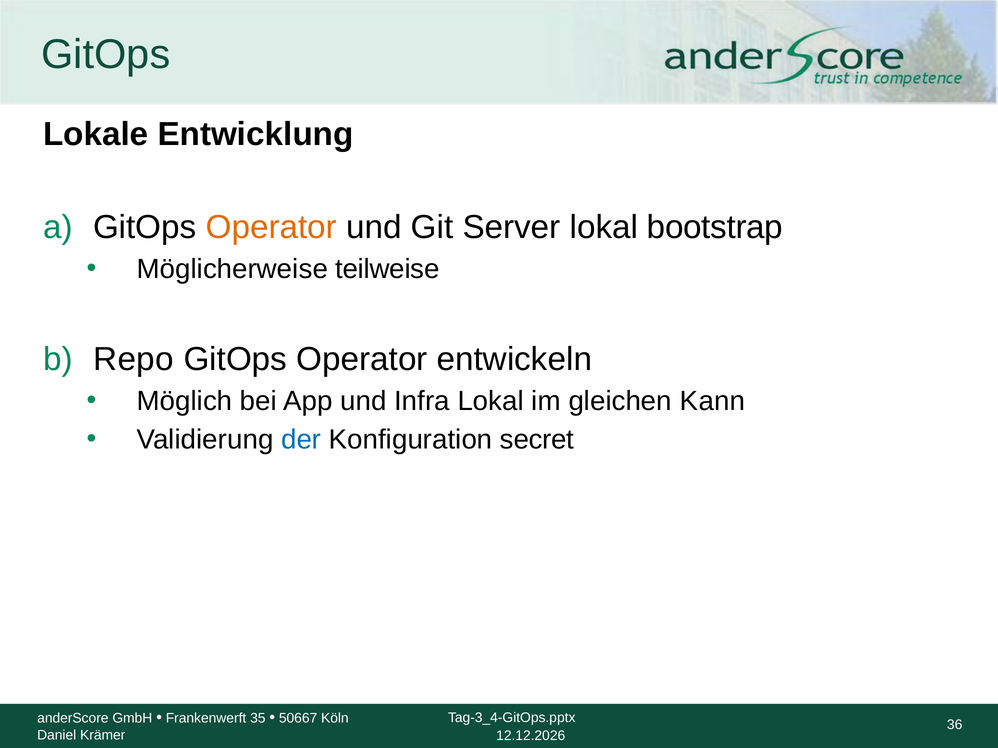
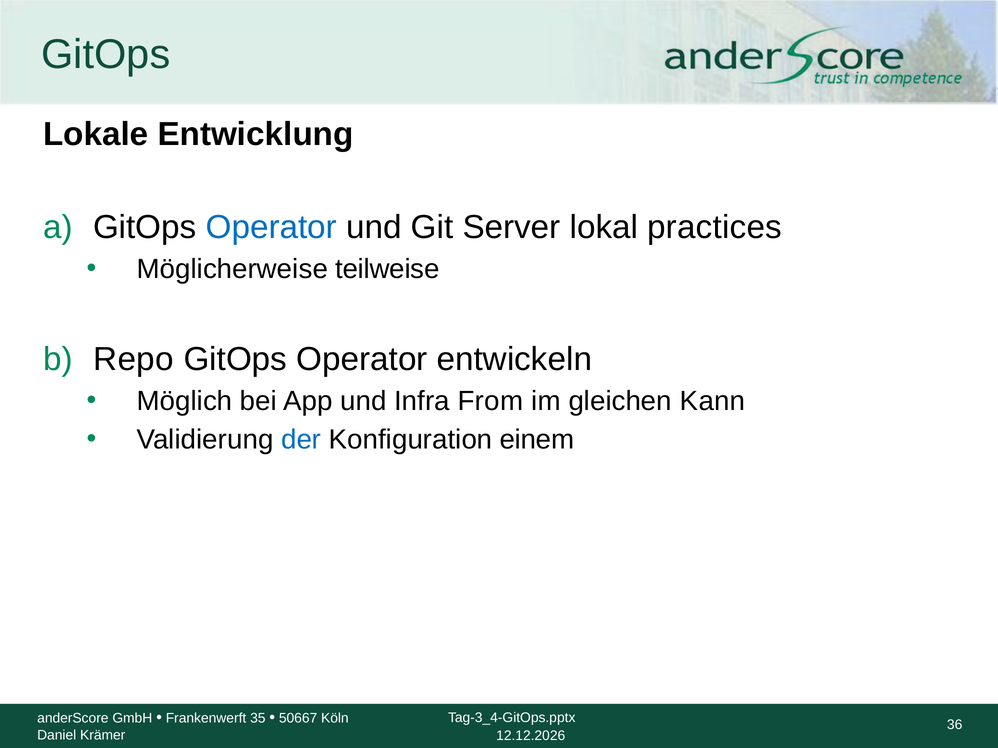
Operator colour: orange -> blue (271, 228)
bootstrap: bootstrap -> practices (715, 228)
Infra Lokal: Lokal -> From (491, 401)
secret: secret -> einem (537, 440)
